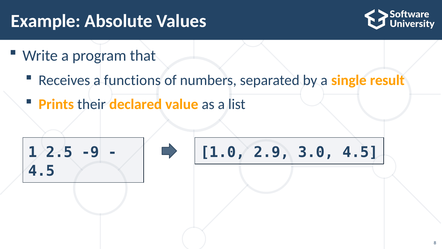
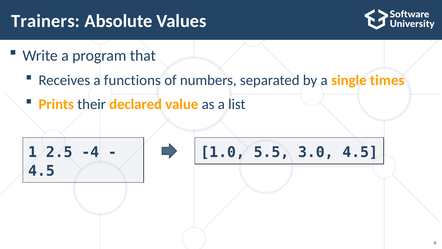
Example: Example -> Trainers (46, 21)
result: result -> times (387, 80)
-9: -9 -> -4 (90, 152)
2.9: 2.9 -> 5.5 (271, 152)
